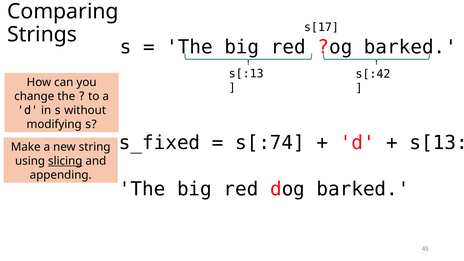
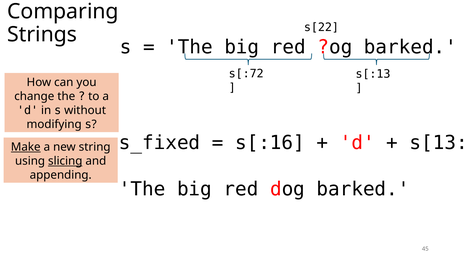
s[17: s[17 -> s[22 (321, 27)
s[:13: s[:13 -> s[:72 (246, 74)
s[:42: s[:42 -> s[:13 (373, 74)
s[:74: s[:74 -> s[:16 (270, 143)
Make underline: none -> present (26, 147)
